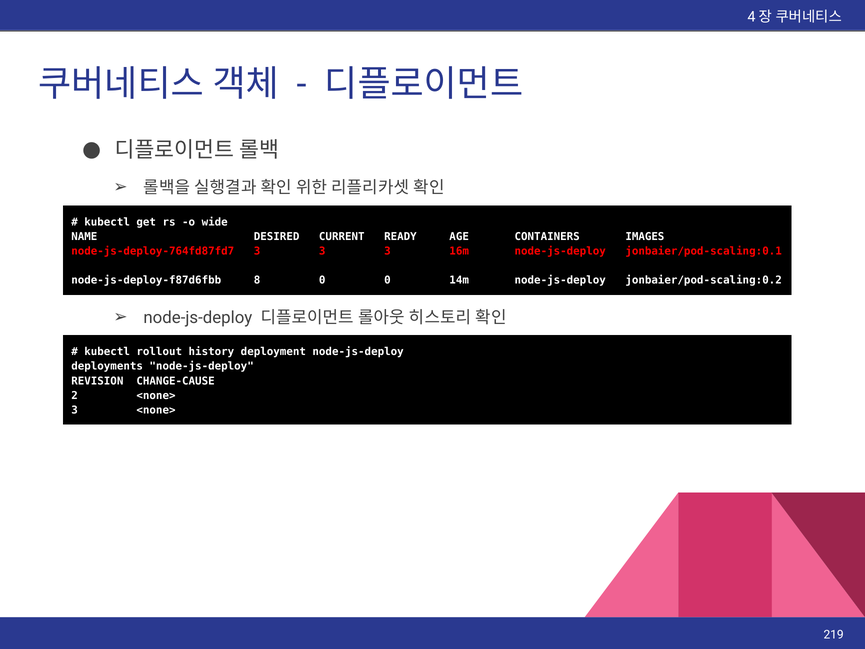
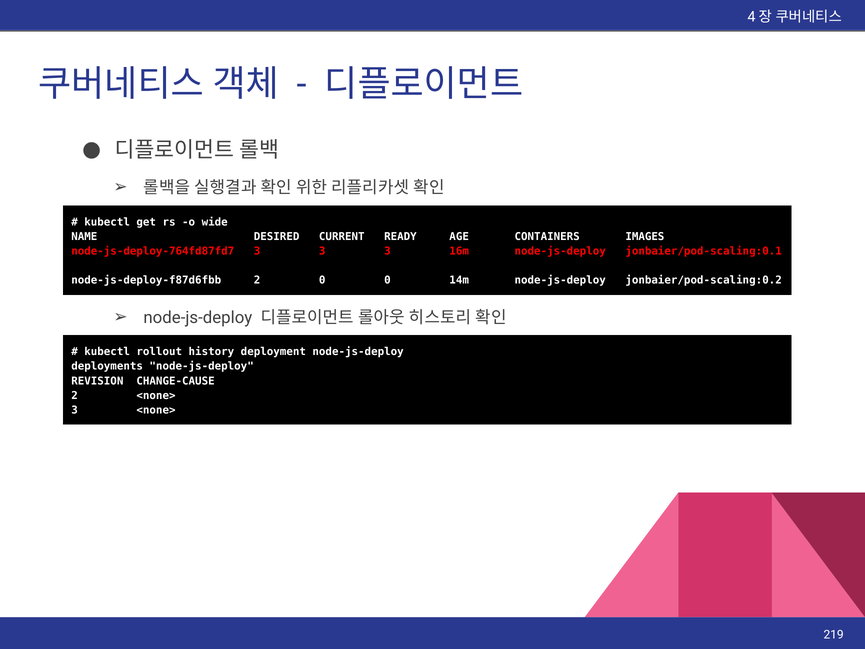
node-js-deploy-f87d6fbb 8: 8 -> 2 (257, 280)
